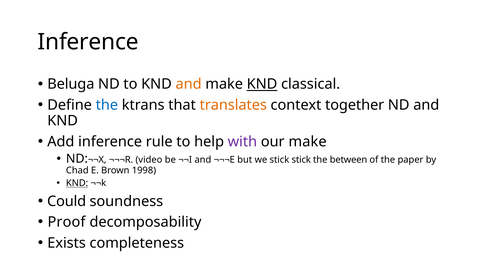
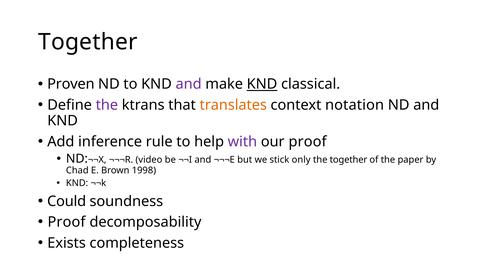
Inference: Inference -> Together (88, 42)
Beluga: Beluga -> Proven (71, 84)
and colour: orange -> purple (189, 84)
the colour: blue -> purple (107, 105)
together: together -> notation (355, 105)
our make: make -> proof (308, 142)
stick stick: stick -> only (301, 160)
the between: between -> together (349, 160)
KND underline: present -> none (77, 183)
